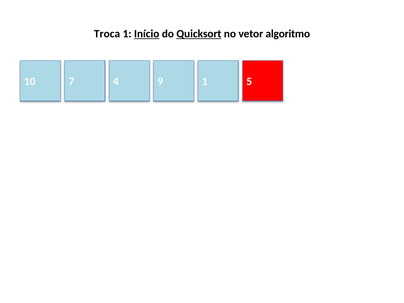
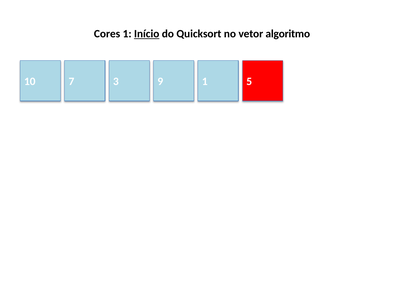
Troca: Troca -> Cores (107, 34)
Quicksort underline: present -> none (199, 34)
4: 4 -> 3 (116, 82)
